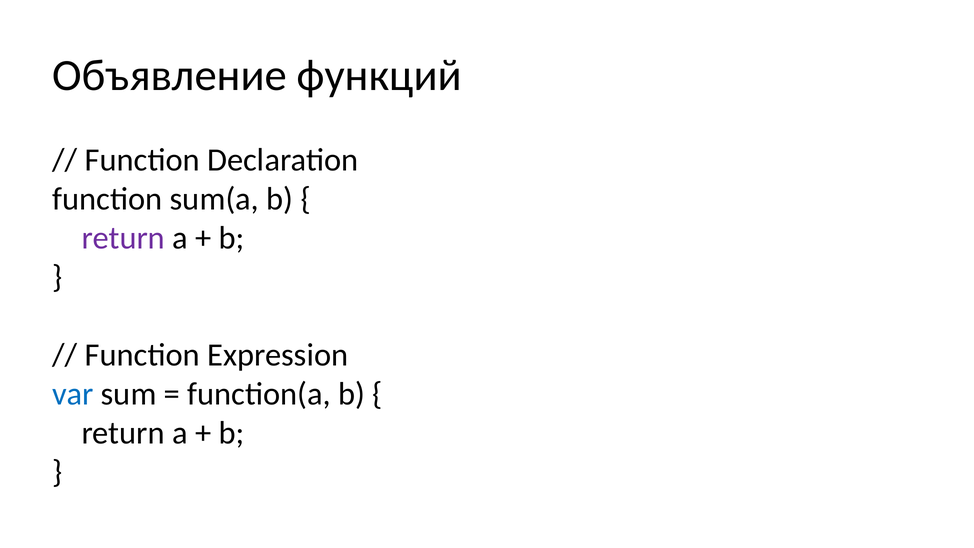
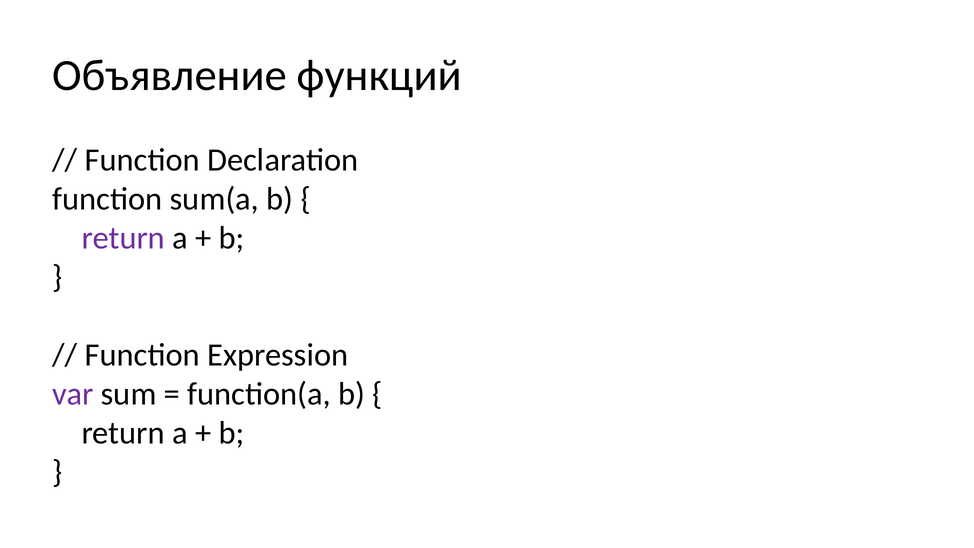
var colour: blue -> purple (73, 394)
